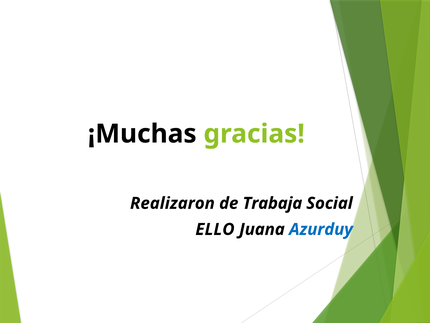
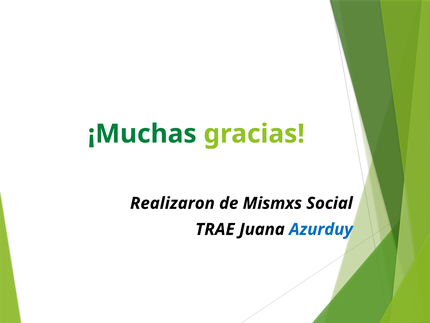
¡Muchas colour: black -> green (142, 134)
Trabaja: Trabaja -> Mismxs (272, 203)
ELLO: ELLO -> TRAE (215, 229)
